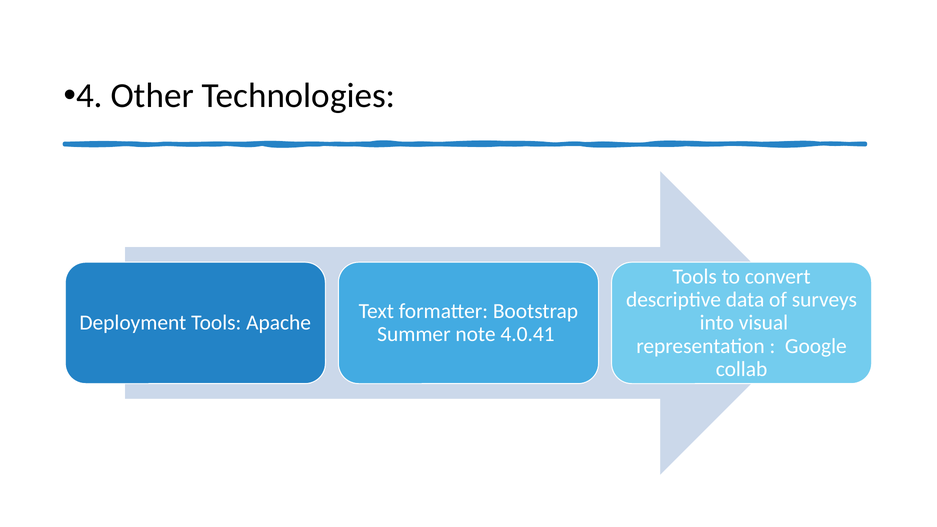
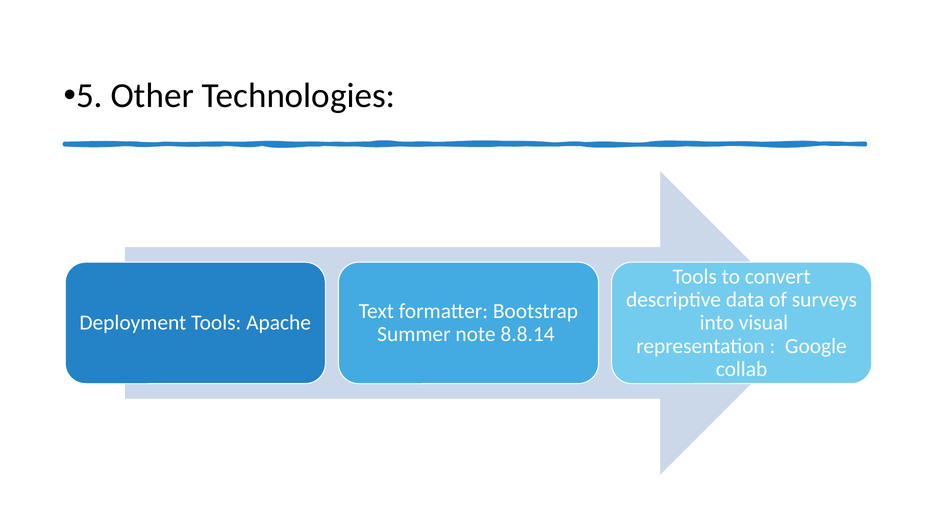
4: 4 -> 5 (89, 96)
4.0.41: 4.0.41 -> 8.8.14 (528, 334)
